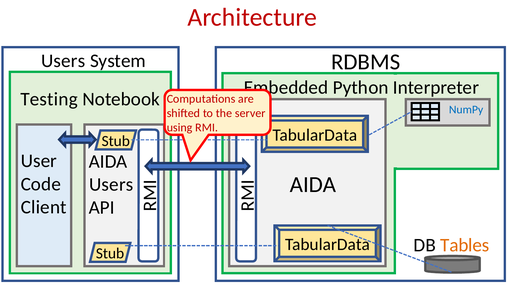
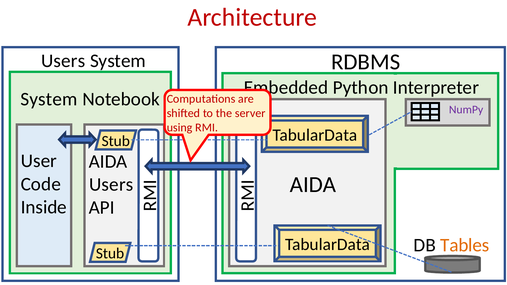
Testing: Testing -> System (49, 99)
NumPy colour: blue -> purple (466, 110)
Client: Client -> Inside (44, 207)
